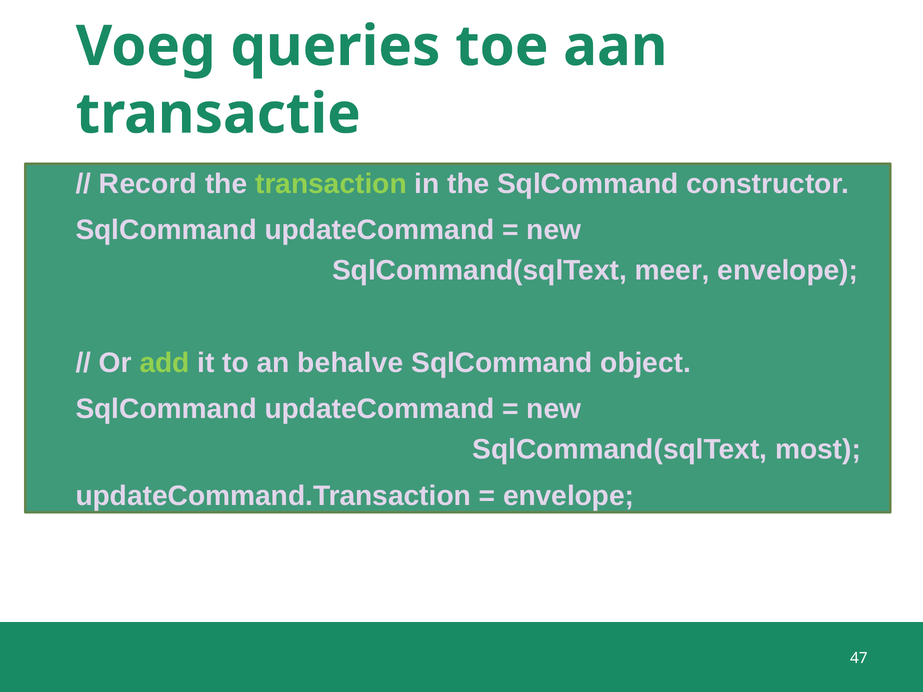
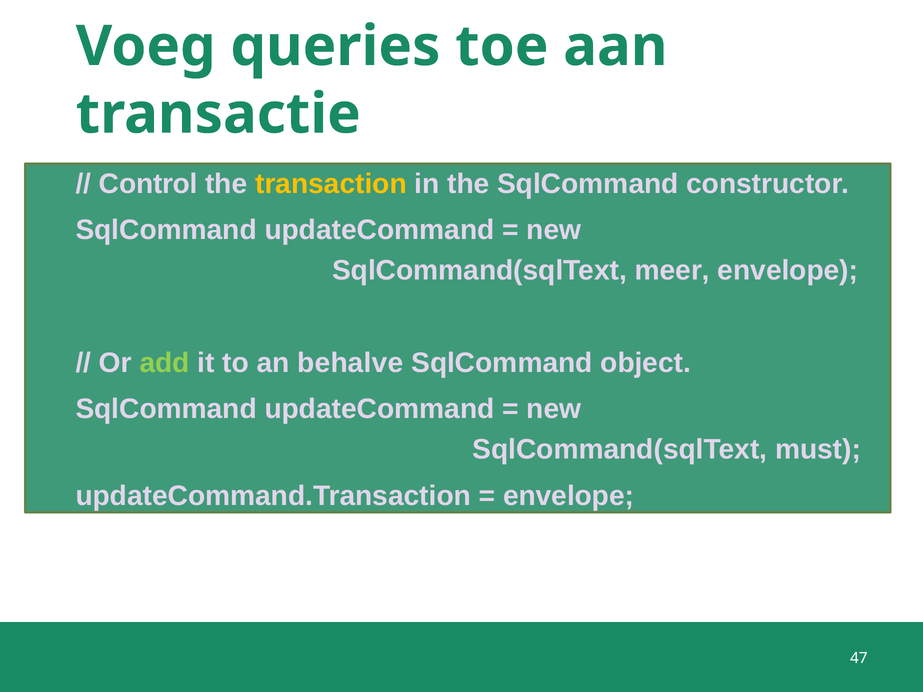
Record: Record -> Control (148, 184)
transaction colour: light green -> yellow (331, 184)
most: most -> must (818, 450)
